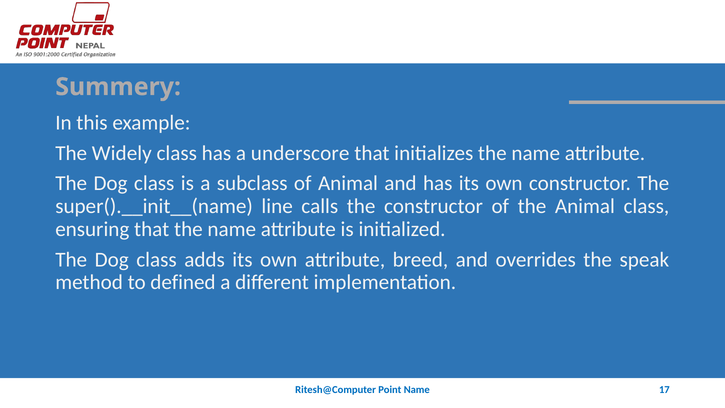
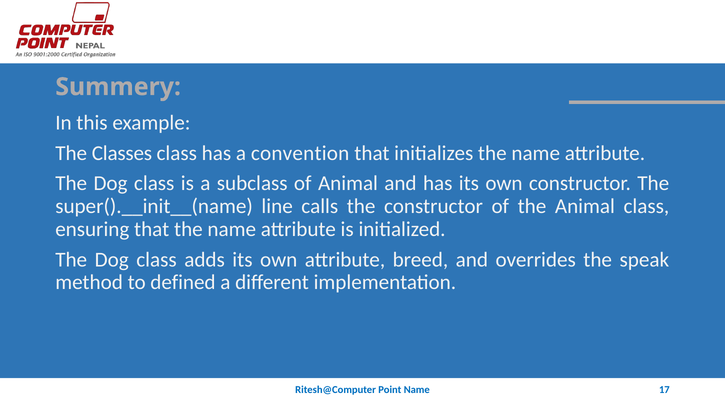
Widely: Widely -> Classes (122, 153)
underscore: underscore -> convention (300, 153)
